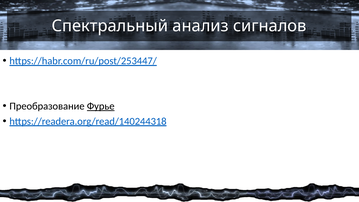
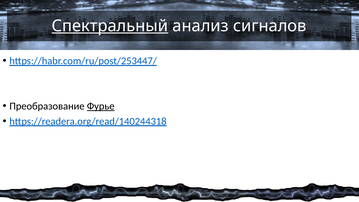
Спектральный underline: none -> present (110, 26)
